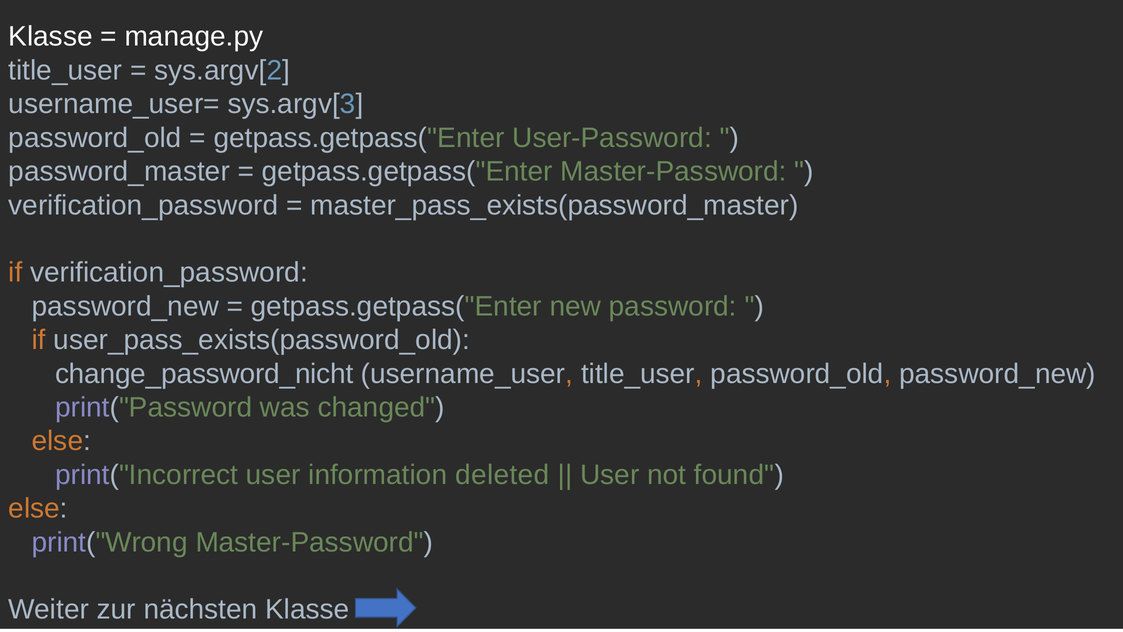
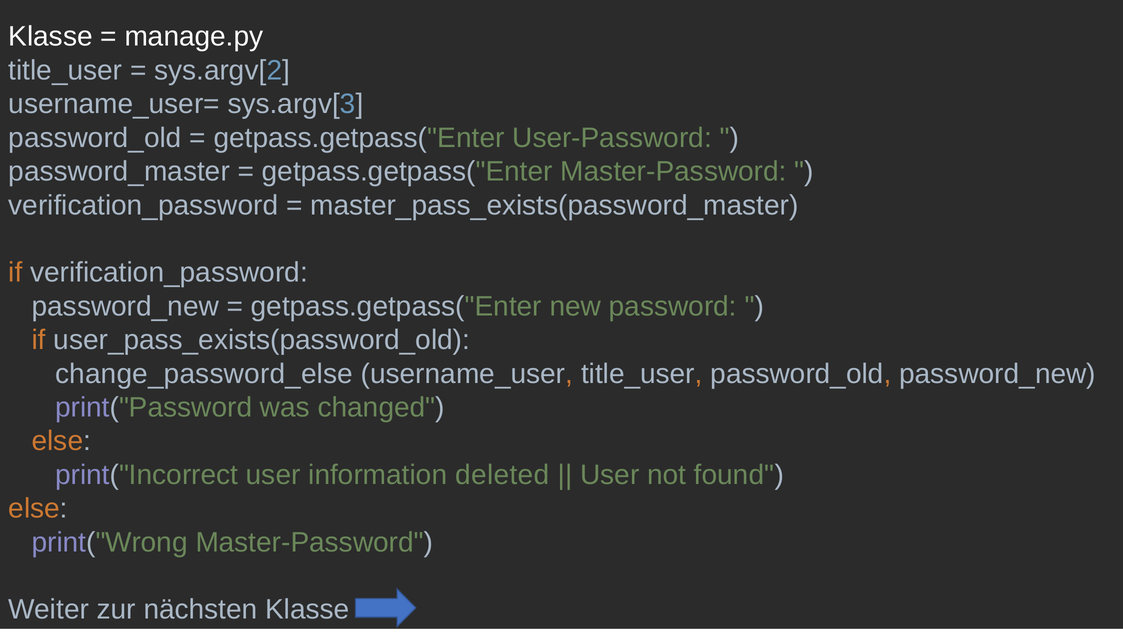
change_password_nicht: change_password_nicht -> change_password_else (204, 374)
